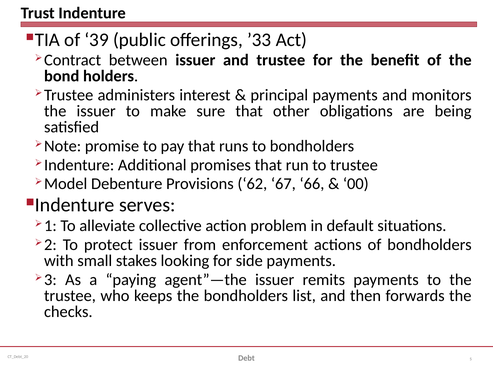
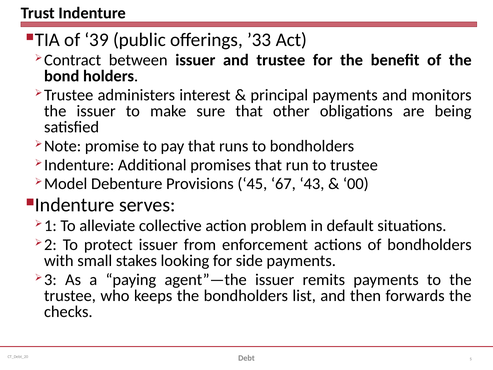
62: 62 -> 45 (252, 184)
66: 66 -> 43 (312, 184)
